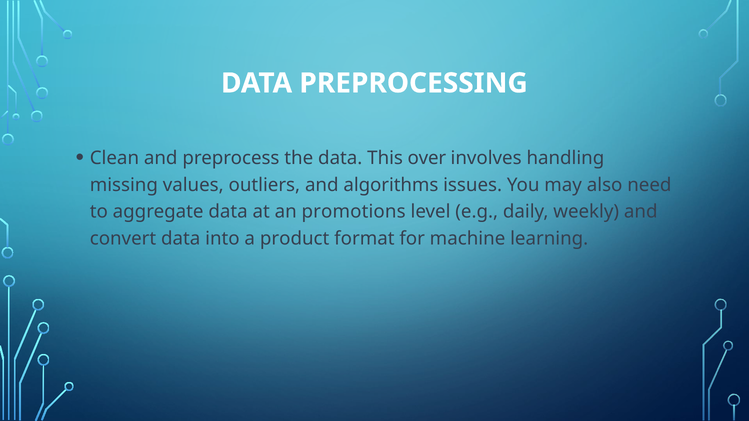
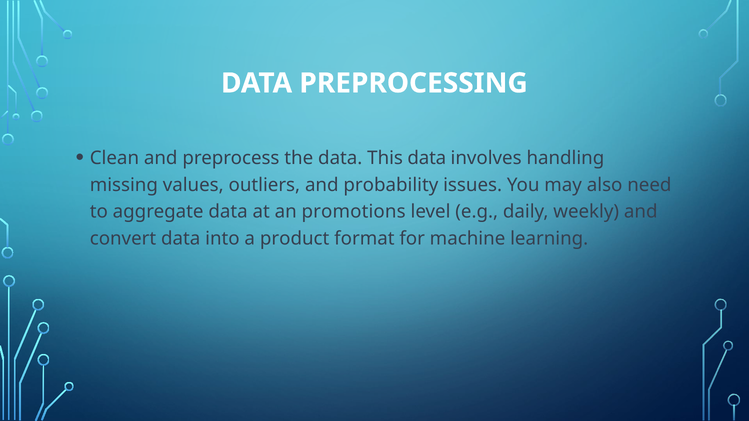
This over: over -> data (427, 158)
algorithms: algorithms -> probability (391, 185)
